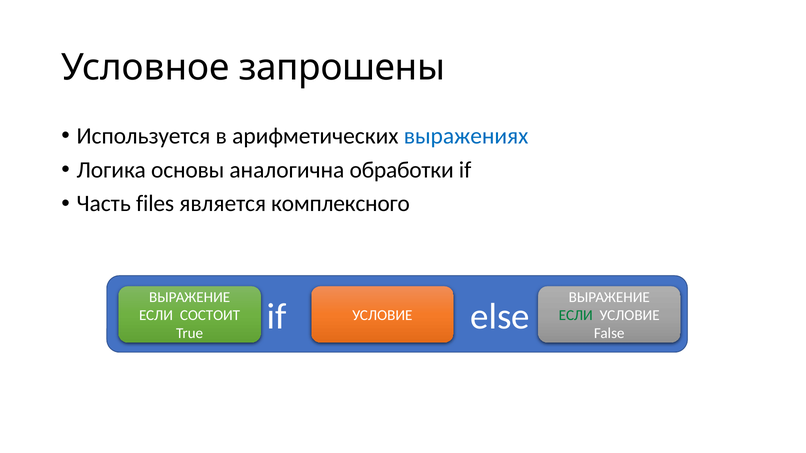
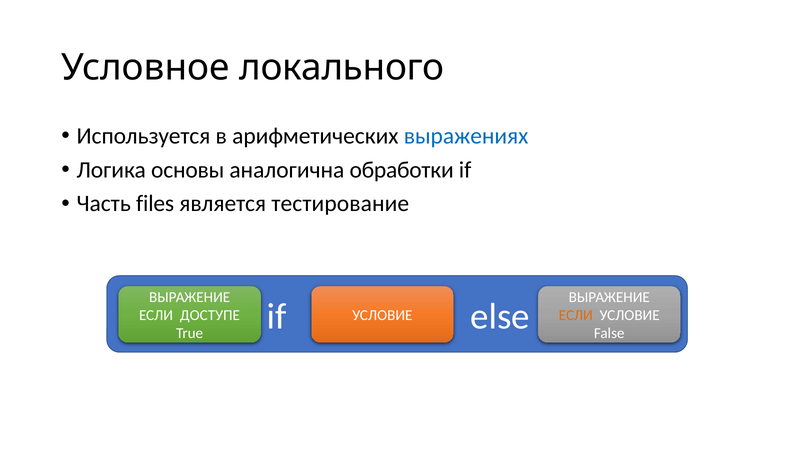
запрошены: запрошены -> локального (342, 68)
комплексного: комплексного -> тестирование (340, 204)
СОСТОИТ: СОСТОИТ -> ДОСТУПЕ (210, 316)
ЕСЛИ colour: green -> orange (576, 316)
